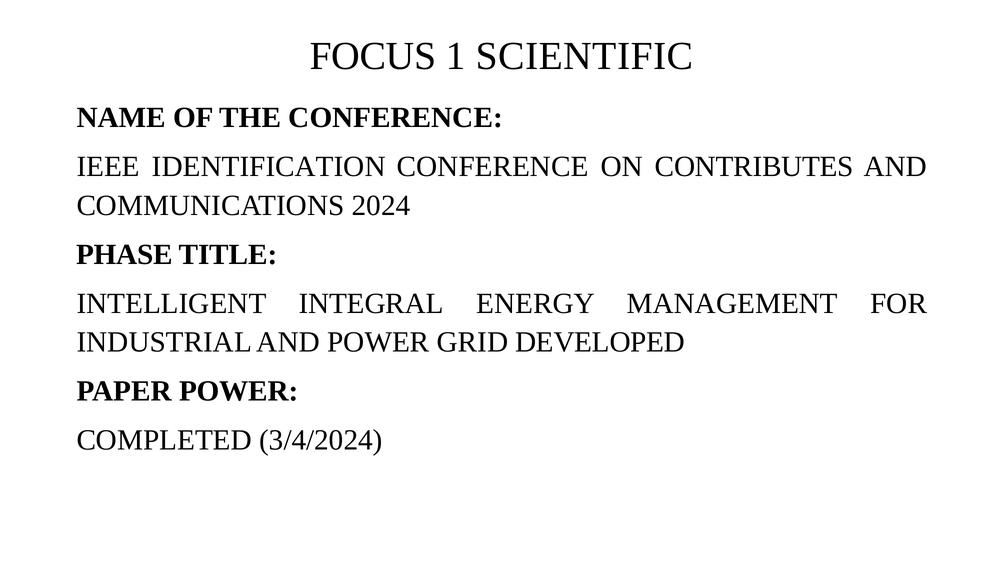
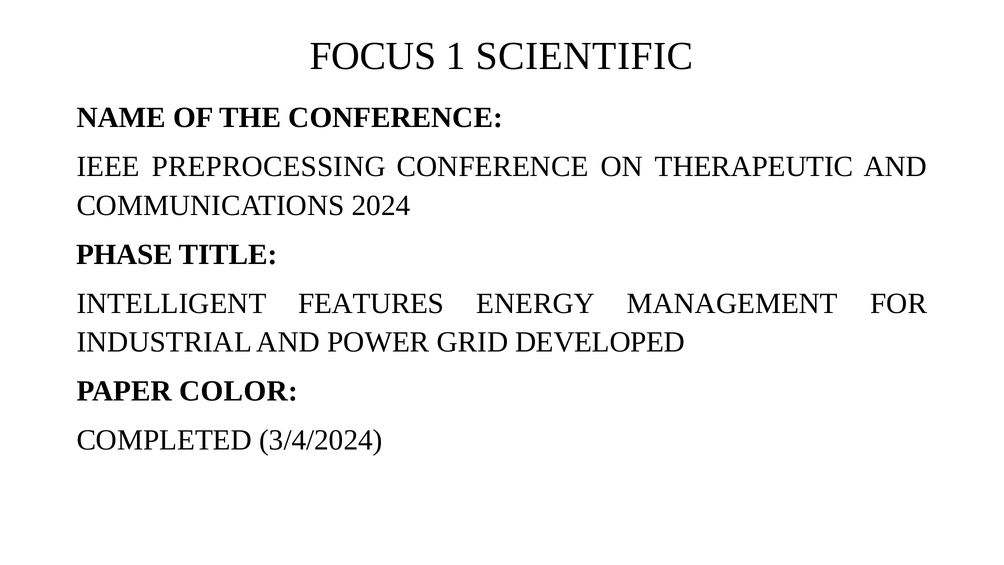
IDENTIFICATION: IDENTIFICATION -> PREPROCESSING (269, 167)
CONTRIBUTES: CONTRIBUTES -> THERAPEUTIC (754, 167)
INTEGRAL: INTEGRAL -> FEATURES (371, 303)
PAPER POWER: POWER -> COLOR (239, 391)
